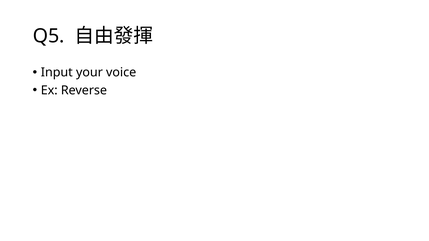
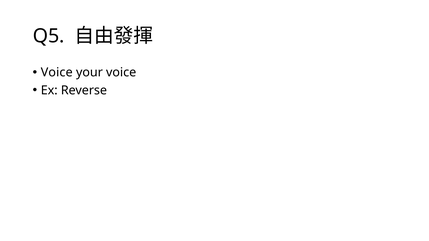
Input: Input -> Voice (57, 73)
